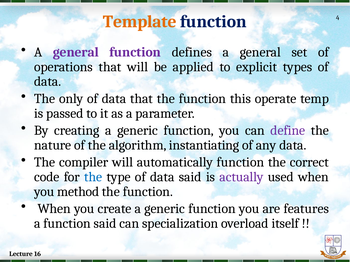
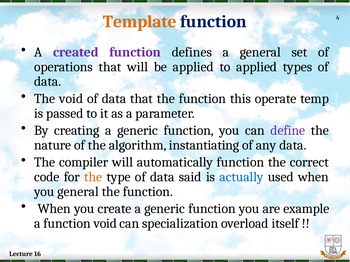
general: general -> created (76, 52)
to explicit: explicit -> applied (257, 67)
The only: only -> void (71, 99)
the colour: blue -> orange (93, 177)
actually colour: purple -> blue (241, 177)
you method: method -> general (78, 192)
features: features -> example (306, 209)
function said: said -> void (105, 224)
